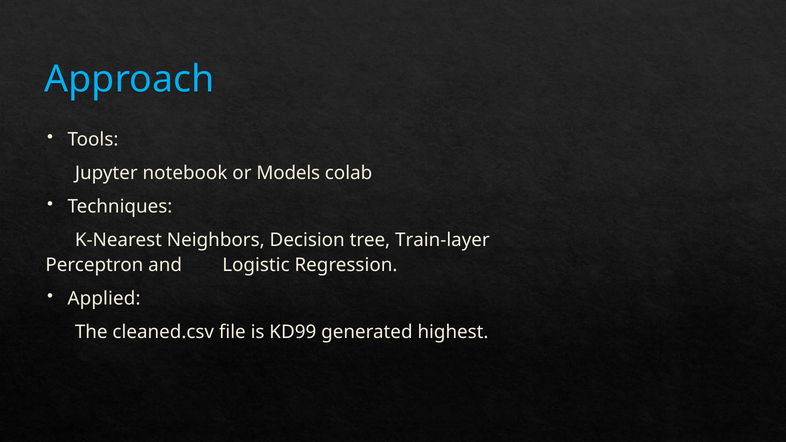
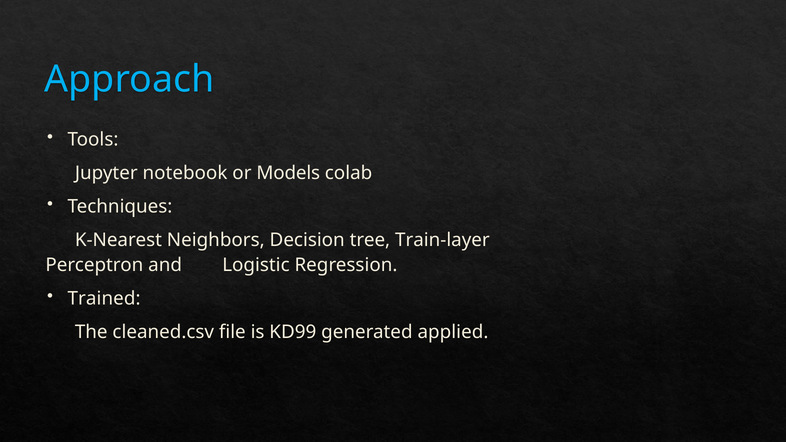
Applied: Applied -> Trained (104, 299)
highest: highest -> applied (453, 332)
